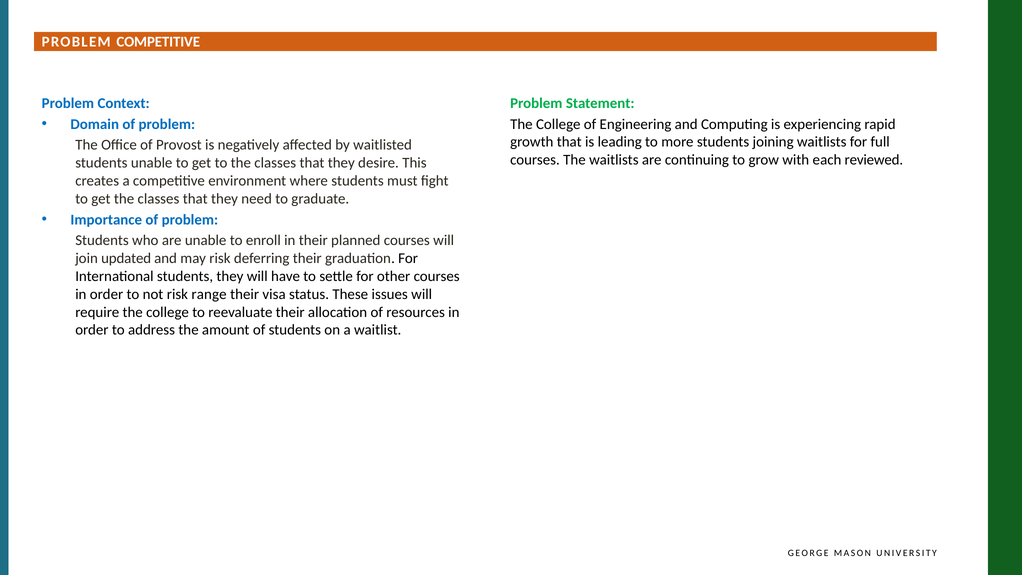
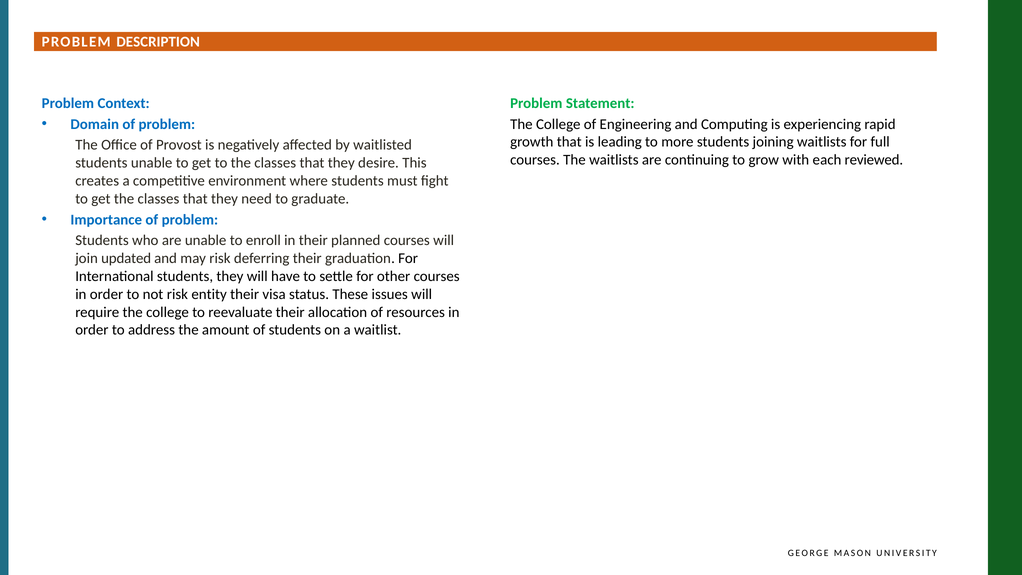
PROBLEM COMPETITIVE: COMPETITIVE -> DESCRIPTION (158, 42)
range: range -> entity (209, 294)
